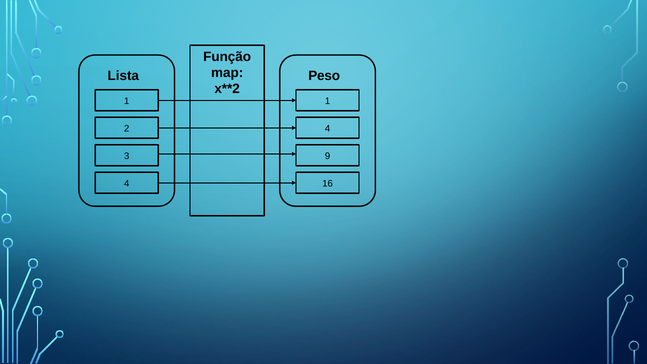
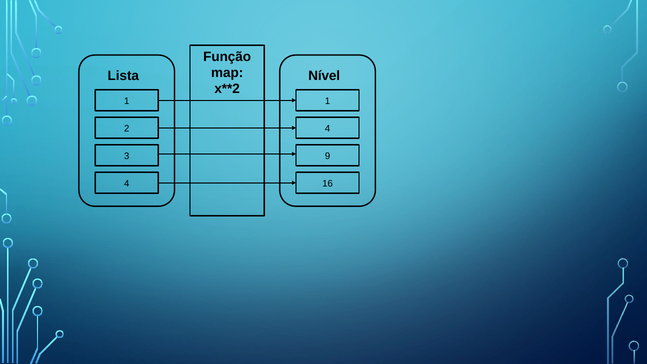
Peso: Peso -> Nível (324, 76)
